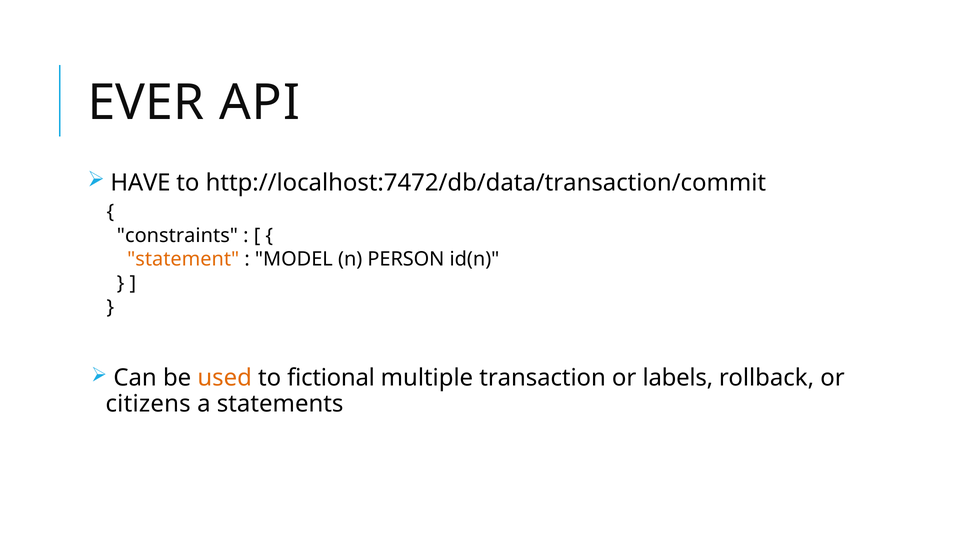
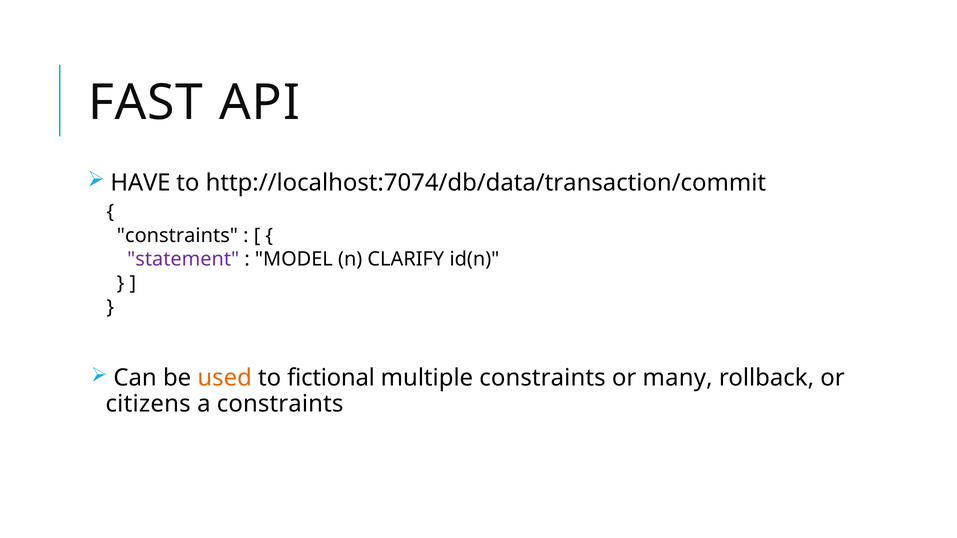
EVER: EVER -> FAST (146, 103)
http://localhost:7472/db/data/transaction/commit: http://localhost:7472/db/data/transaction/commit -> http://localhost:7074/db/data/transaction/commit (486, 183)
statement colour: orange -> purple (183, 260)
PERSON: PERSON -> CLARIFY (406, 260)
multiple transaction: transaction -> constraints (542, 378)
labels: labels -> many (678, 378)
a statements: statements -> constraints (280, 404)
